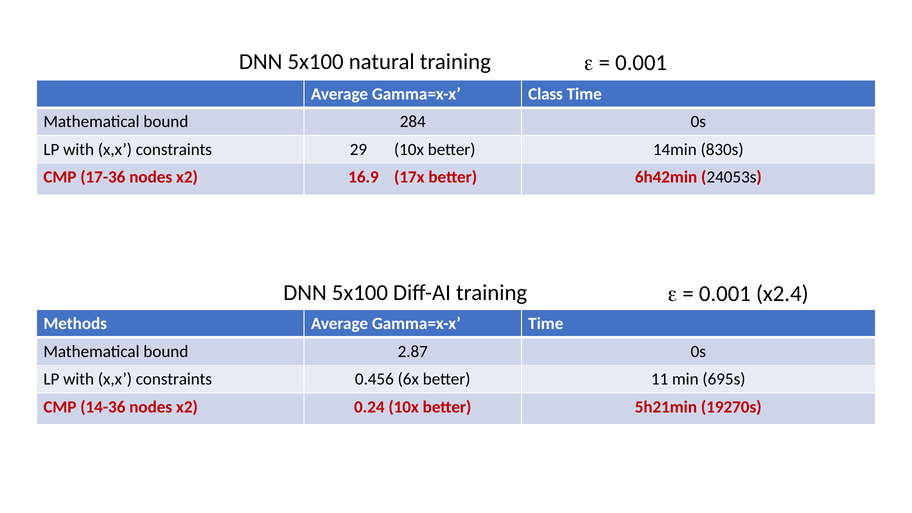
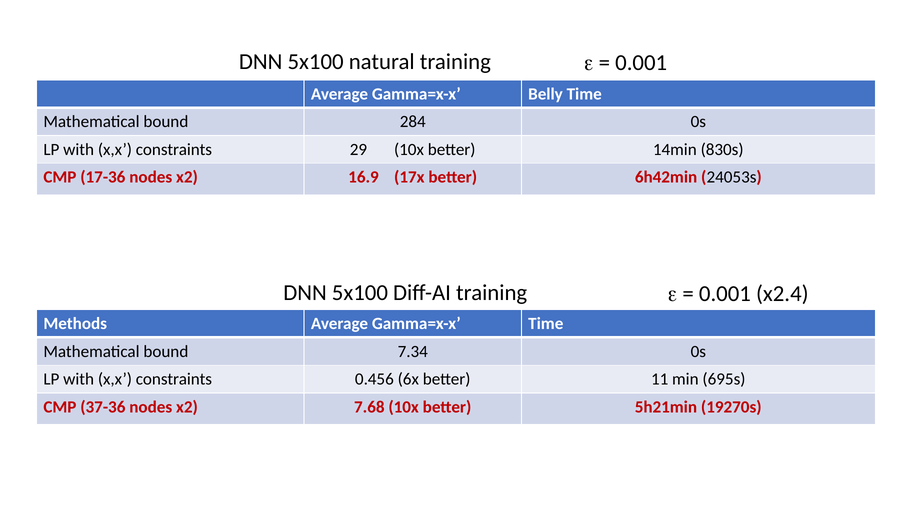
Class: Class -> Belly (546, 94)
2.87: 2.87 -> 7.34 (413, 352)
14-36: 14-36 -> 37-36 (103, 407)
0.24: 0.24 -> 7.68 (369, 407)
